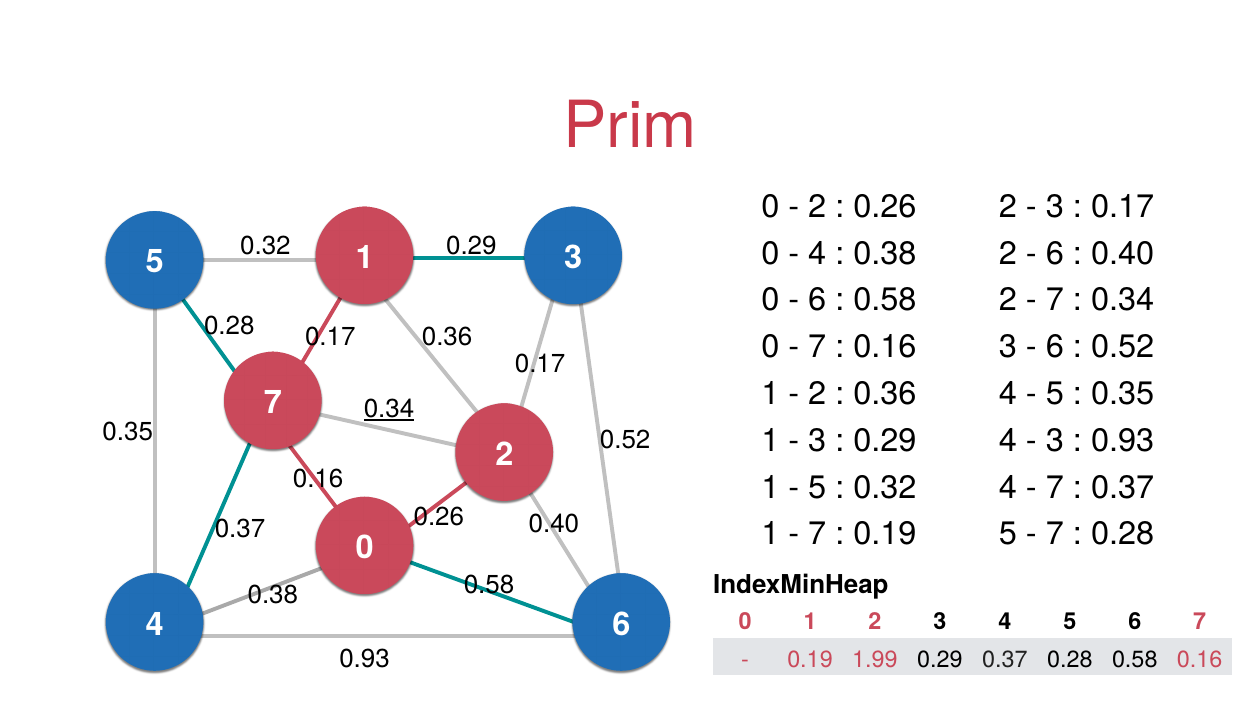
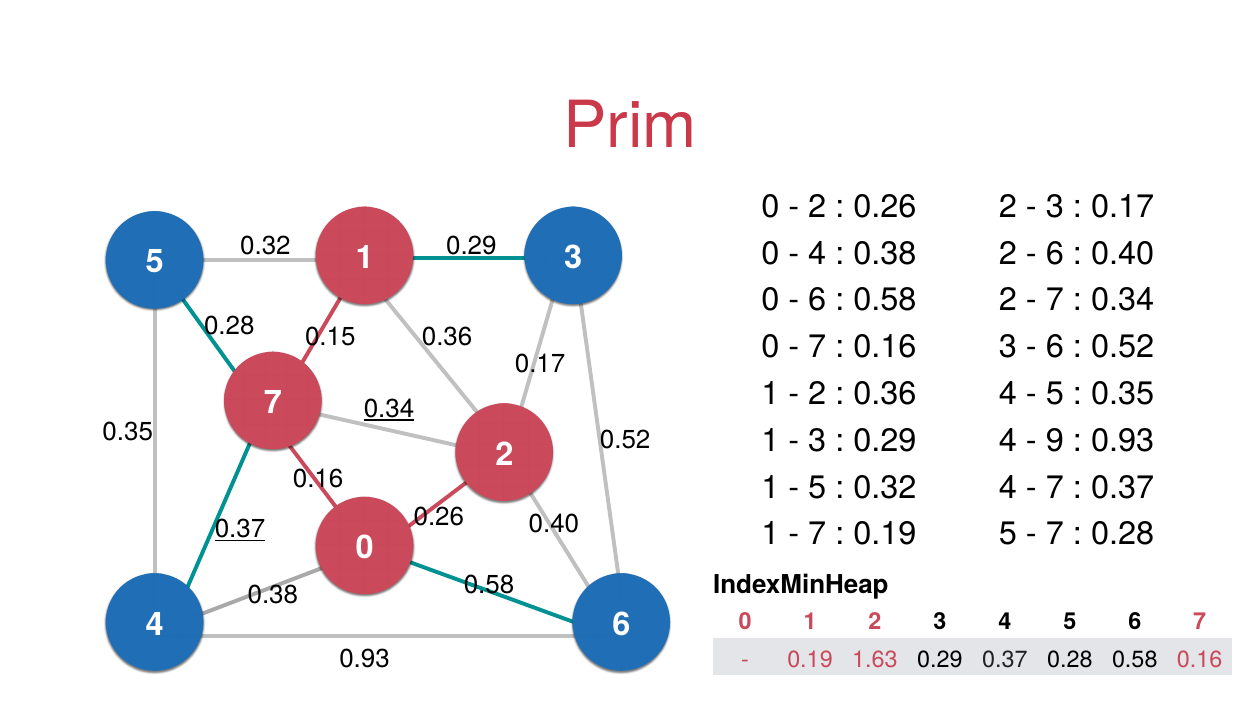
0.17: 0.17 -> 0.15 (330, 337)
3: 3 -> 9 (1055, 441)
0.37 underline: none -> present (240, 529)
1.99: 1.99 -> 1.63 (875, 660)
